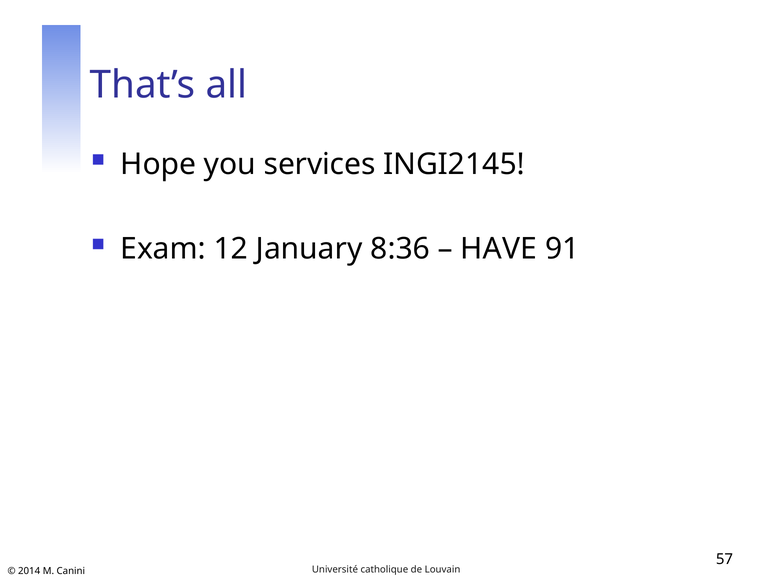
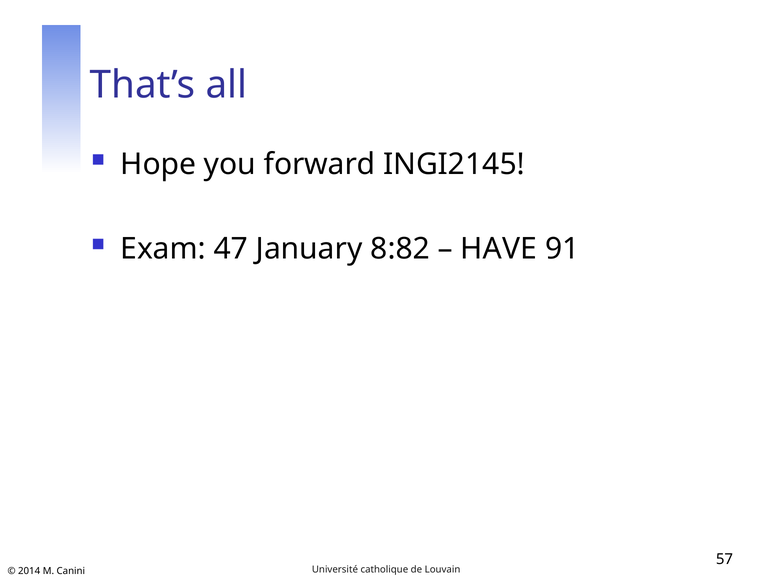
services: services -> forward (320, 164)
12: 12 -> 47 (231, 248)
8:36: 8:36 -> 8:82 (400, 248)
